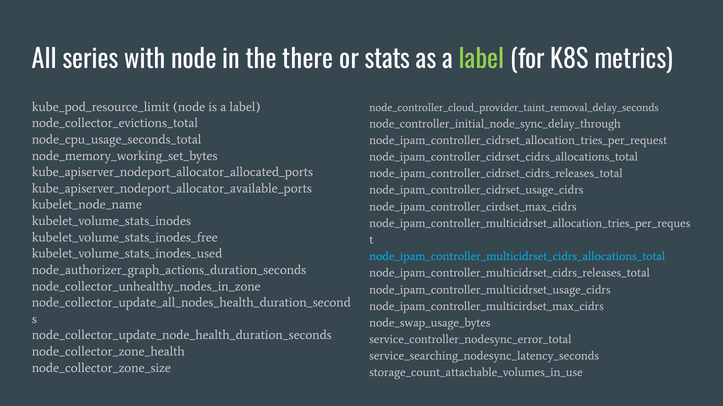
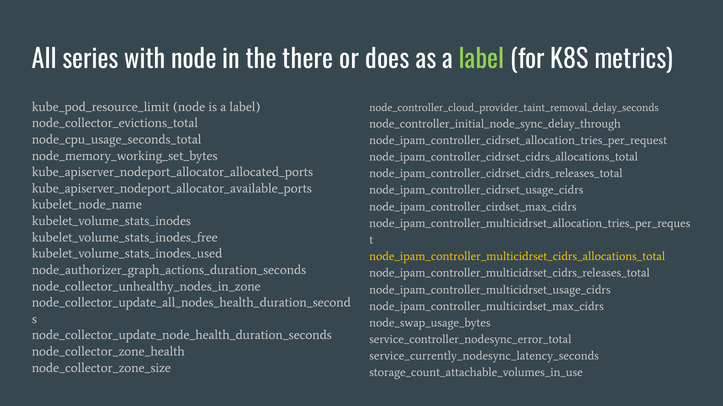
stats: stats -> does (387, 60)
node_ipam_controller_multicidrset_cidrs_allocations_total colour: light blue -> yellow (517, 257)
service_searching_nodesync_latency_seconds: service_searching_nodesync_latency_seconds -> service_currently_nodesync_latency_seconds (484, 357)
